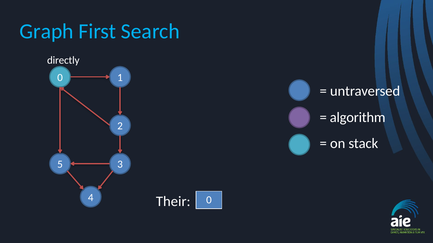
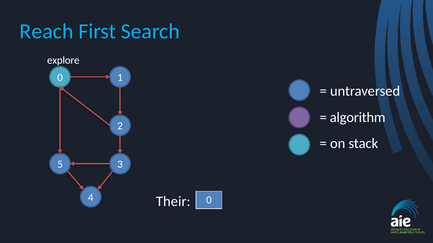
Graph: Graph -> Reach (47, 32)
directly: directly -> explore (63, 61)
